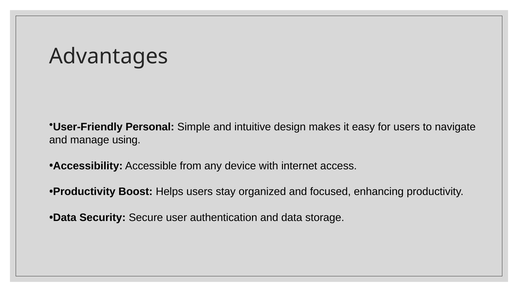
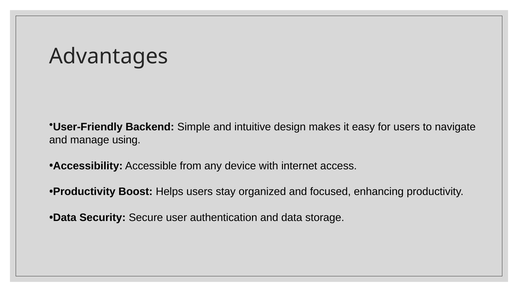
Personal: Personal -> Backend (150, 127)
